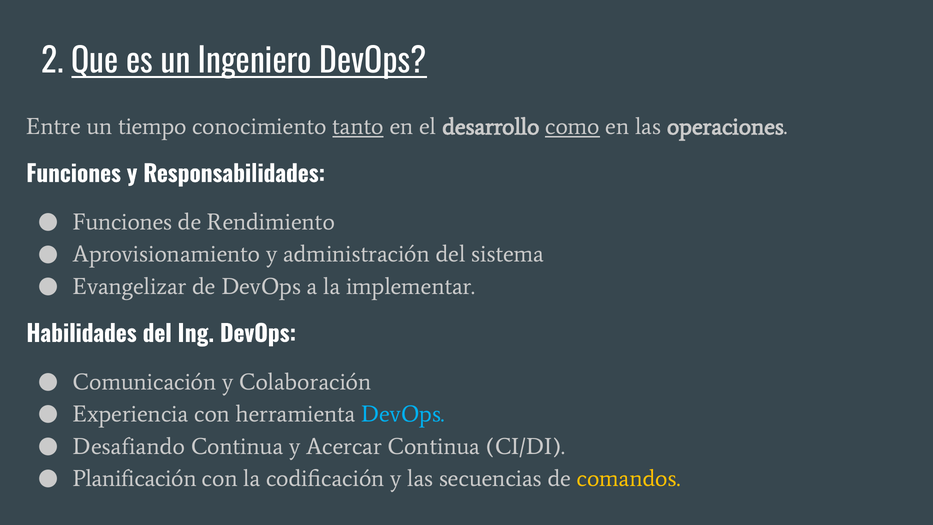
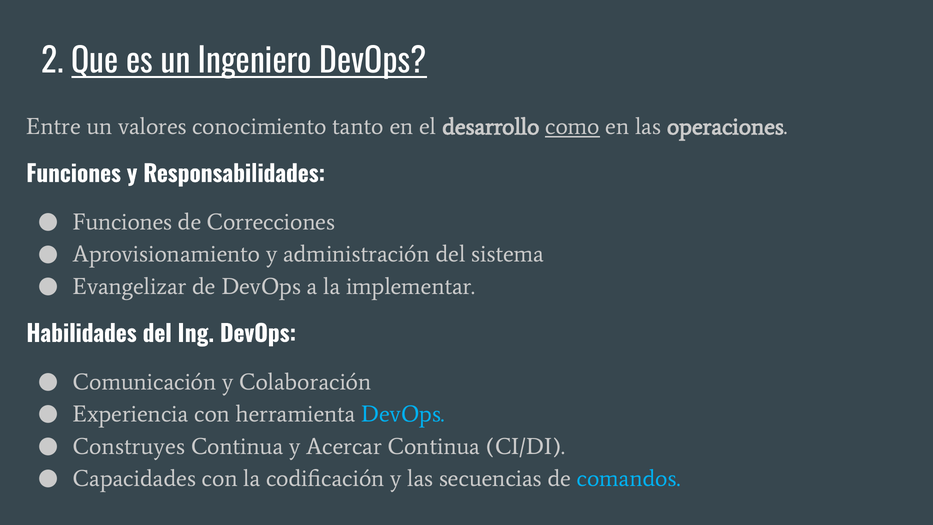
tiempo: tiempo -> valores (152, 127)
tanto underline: present -> none (358, 127)
Rendimiento: Rendimiento -> Correcciones (271, 222)
Desafiando: Desafiando -> Construyes (129, 446)
Planificación: Planificación -> Capacidades (135, 478)
comandos colour: yellow -> light blue (629, 478)
